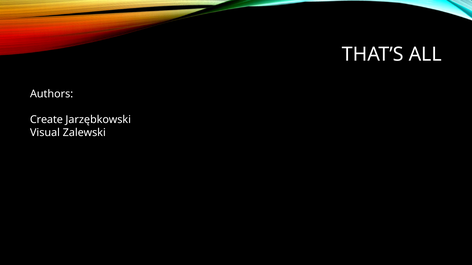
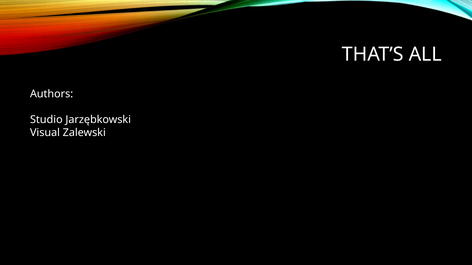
Create: Create -> Studio (46, 120)
